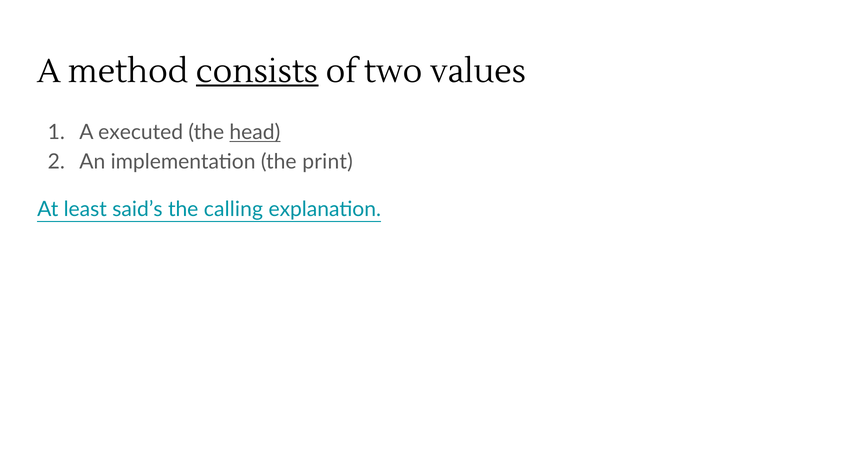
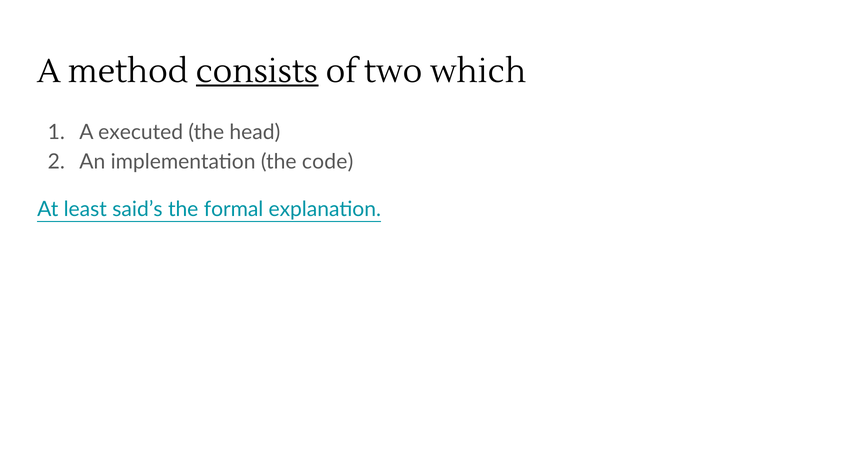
values: values -> which (478, 71)
head underline: present -> none (255, 133)
print: print -> code (328, 162)
calling: calling -> formal (234, 209)
